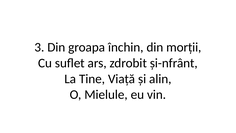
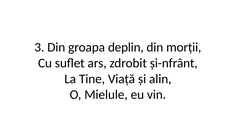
închin: închin -> deplin (126, 47)
